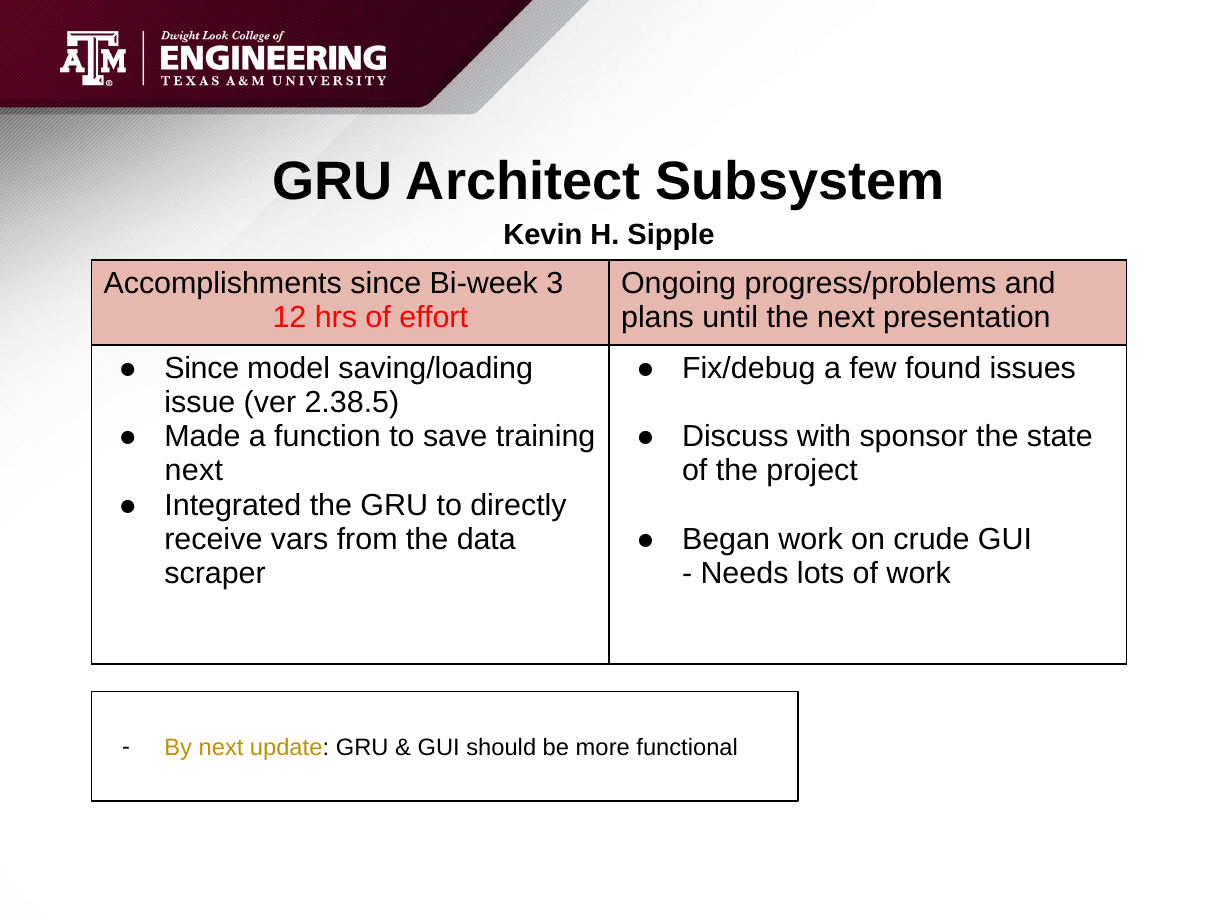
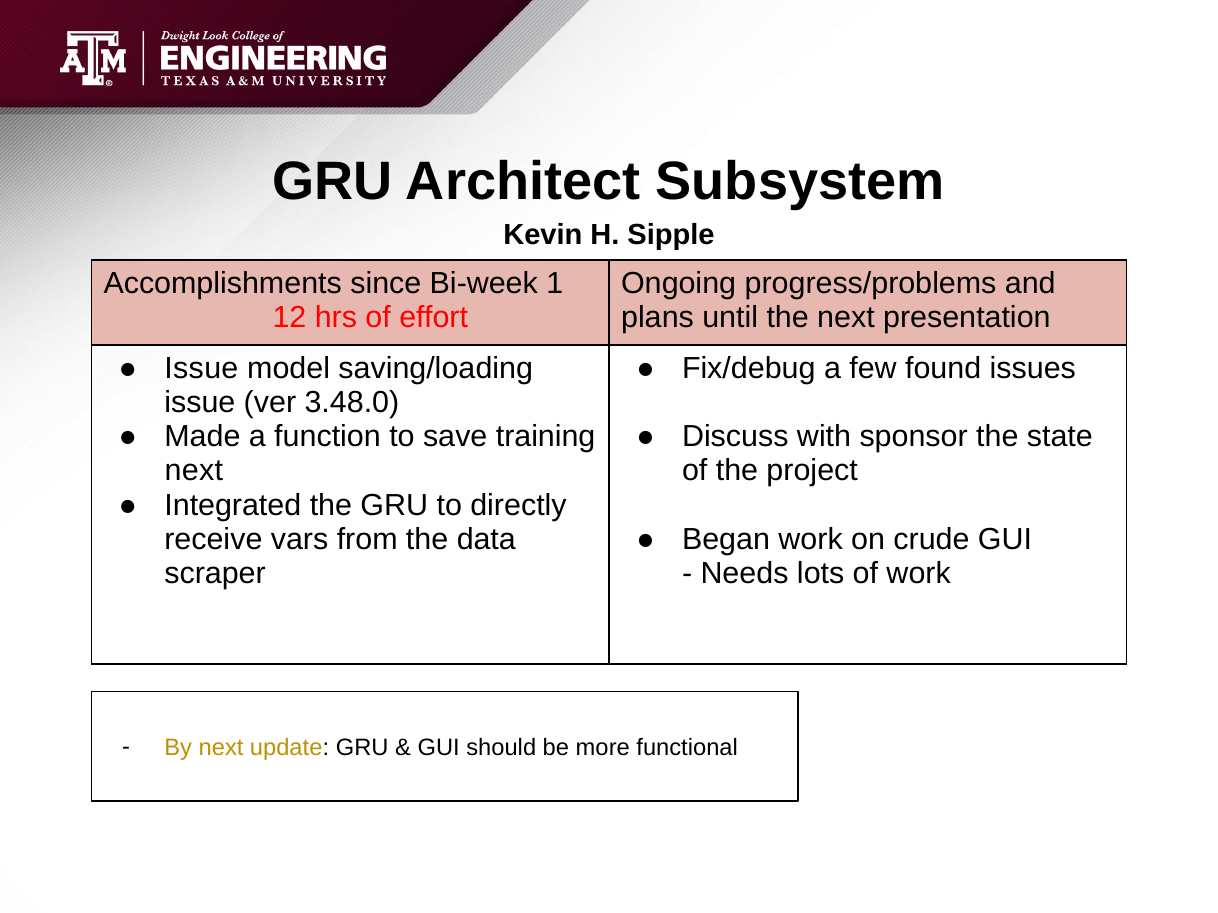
3: 3 -> 1 (555, 284)
Since: Since -> Issue (201, 369)
2.38.5: 2.38.5 -> 3.48.0 (352, 403)
